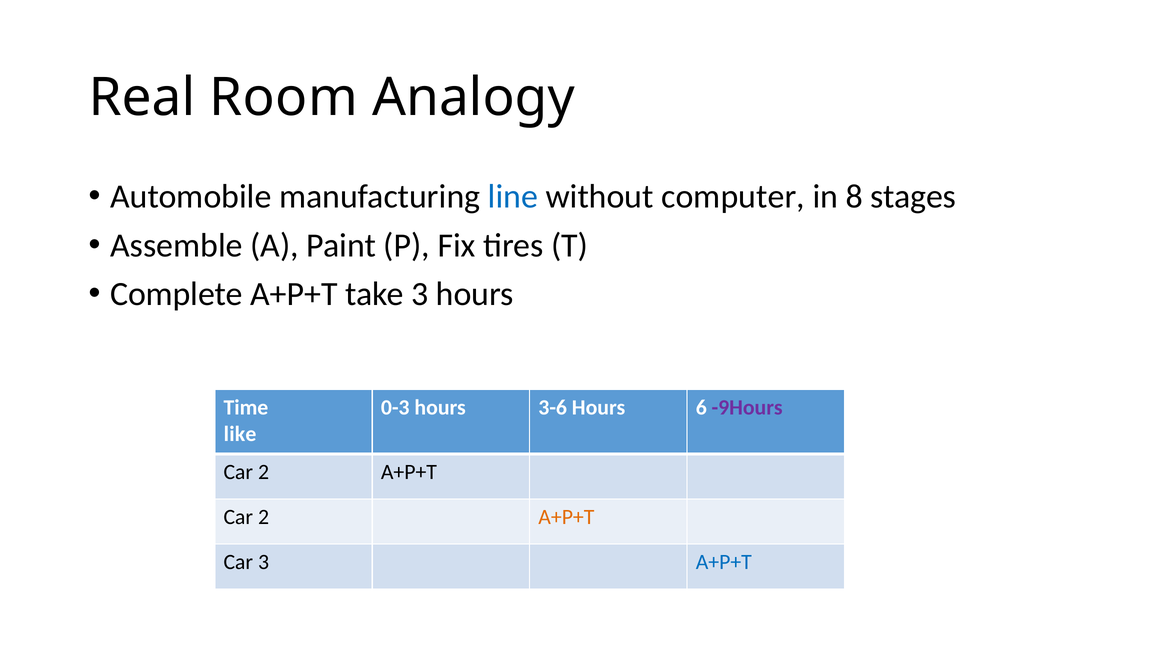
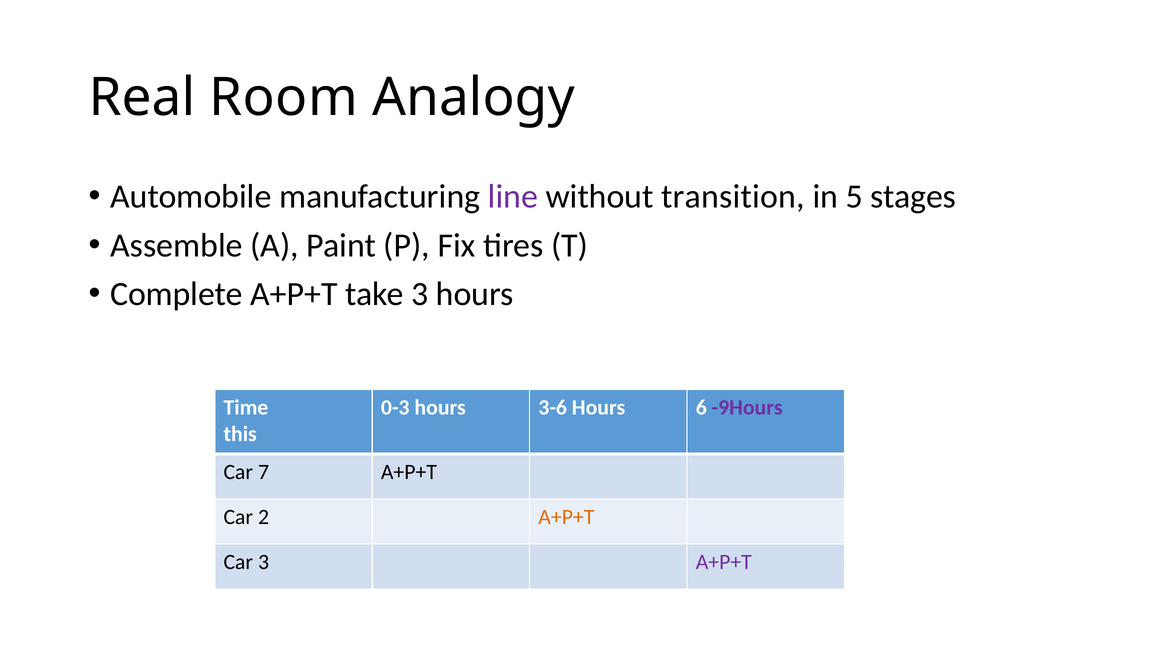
line colour: blue -> purple (513, 196)
computer: computer -> transition (733, 196)
8: 8 -> 5 (854, 196)
like: like -> this (240, 434)
2: 2 -> 7 (264, 472)
A+P+T colour: blue -> purple (724, 562)
